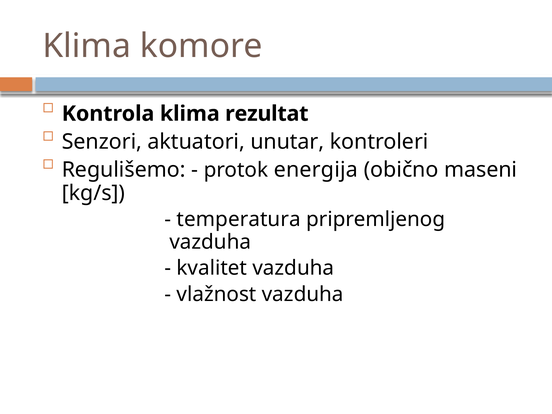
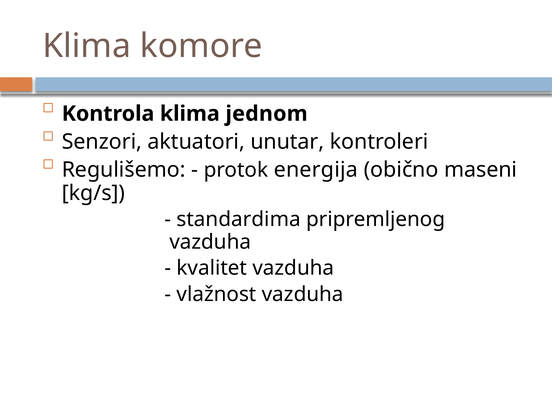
rezultat: rezultat -> jednom (267, 114)
temperatura: temperatura -> standardima (239, 219)
